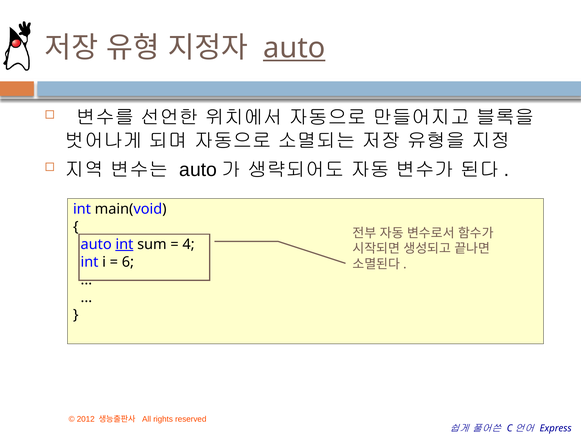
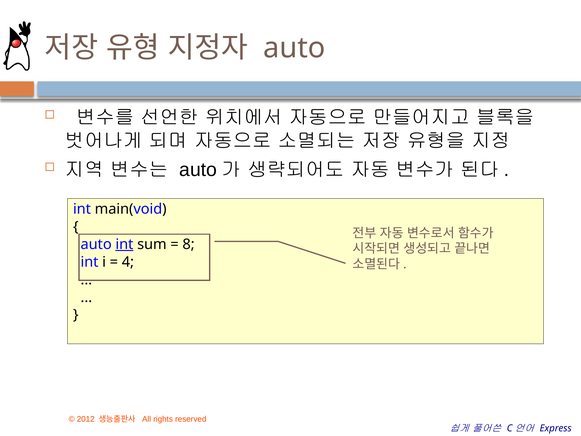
auto underline: present -> none (294, 48)
4: 4 -> 8 (189, 244)
6: 6 -> 4 (128, 262)
